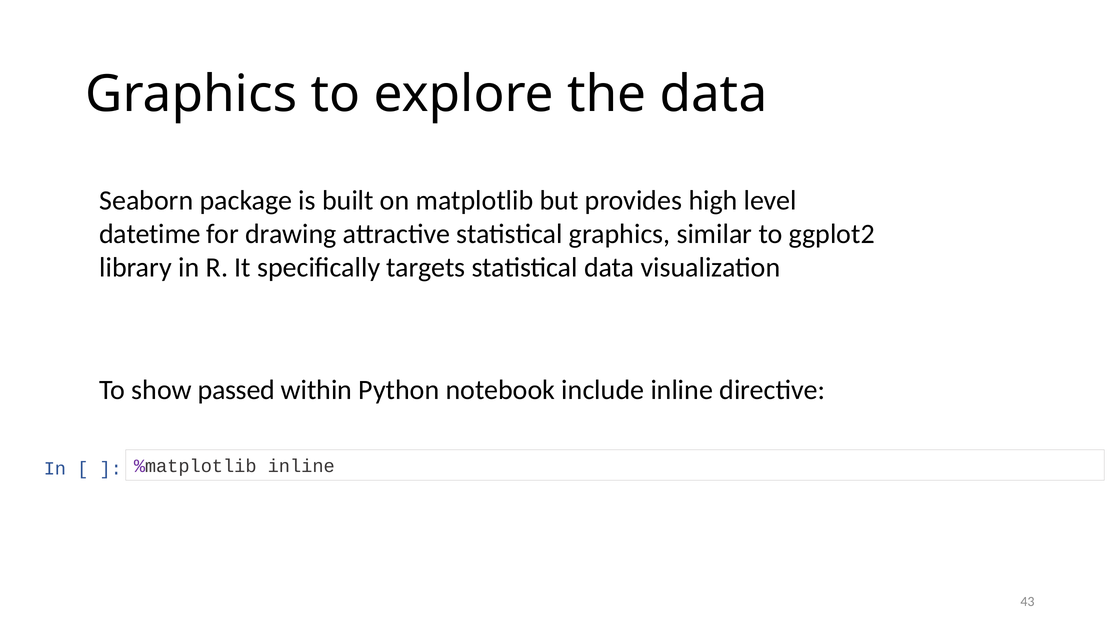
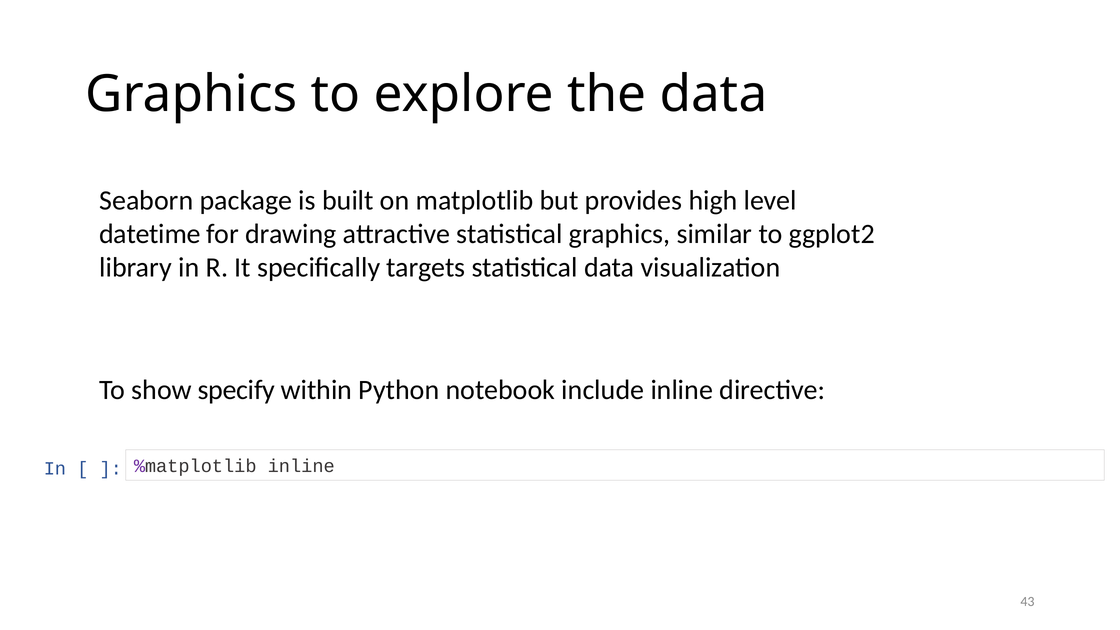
passed: passed -> specify (236, 390)
